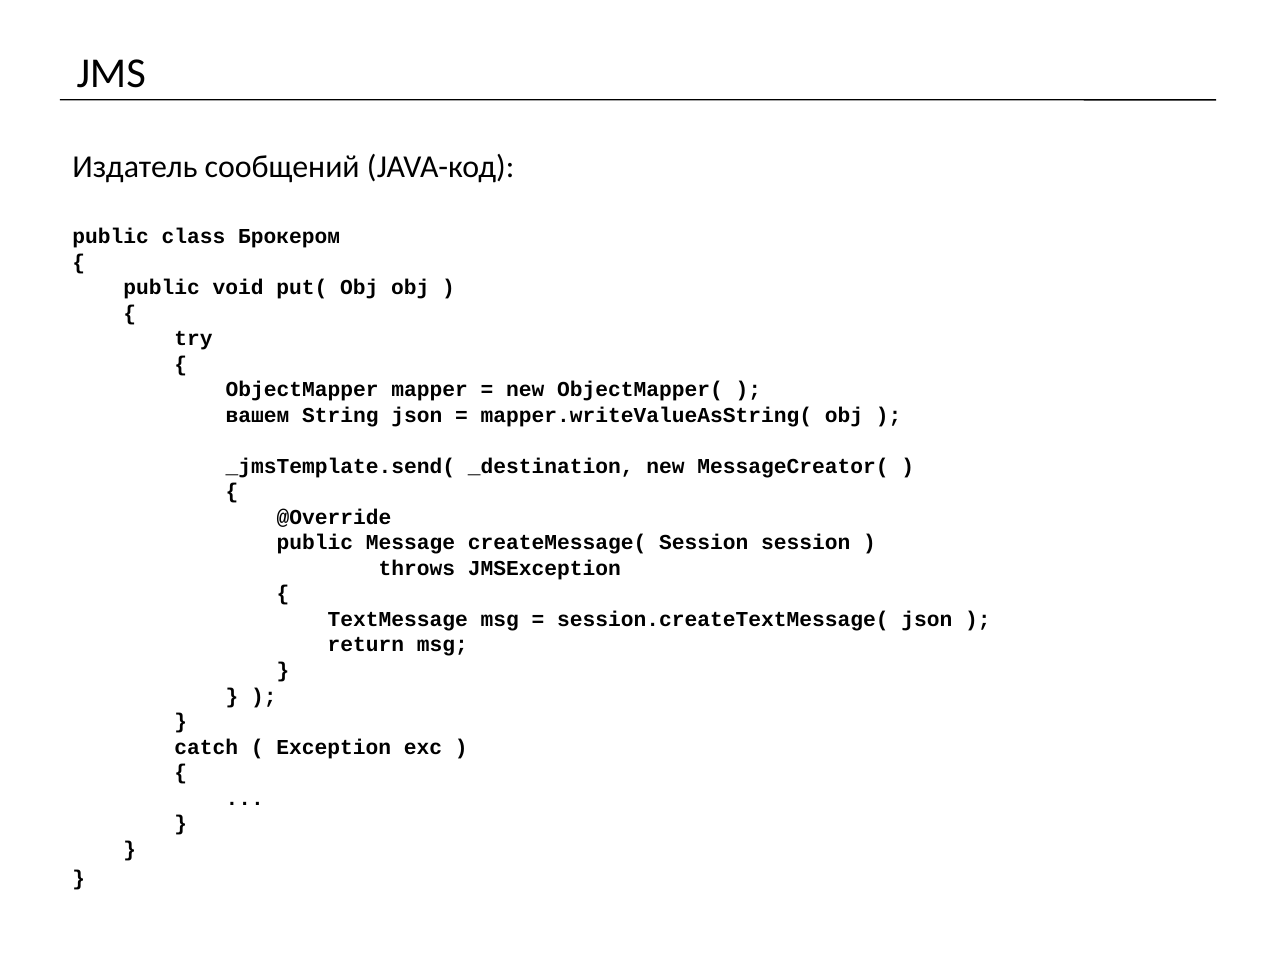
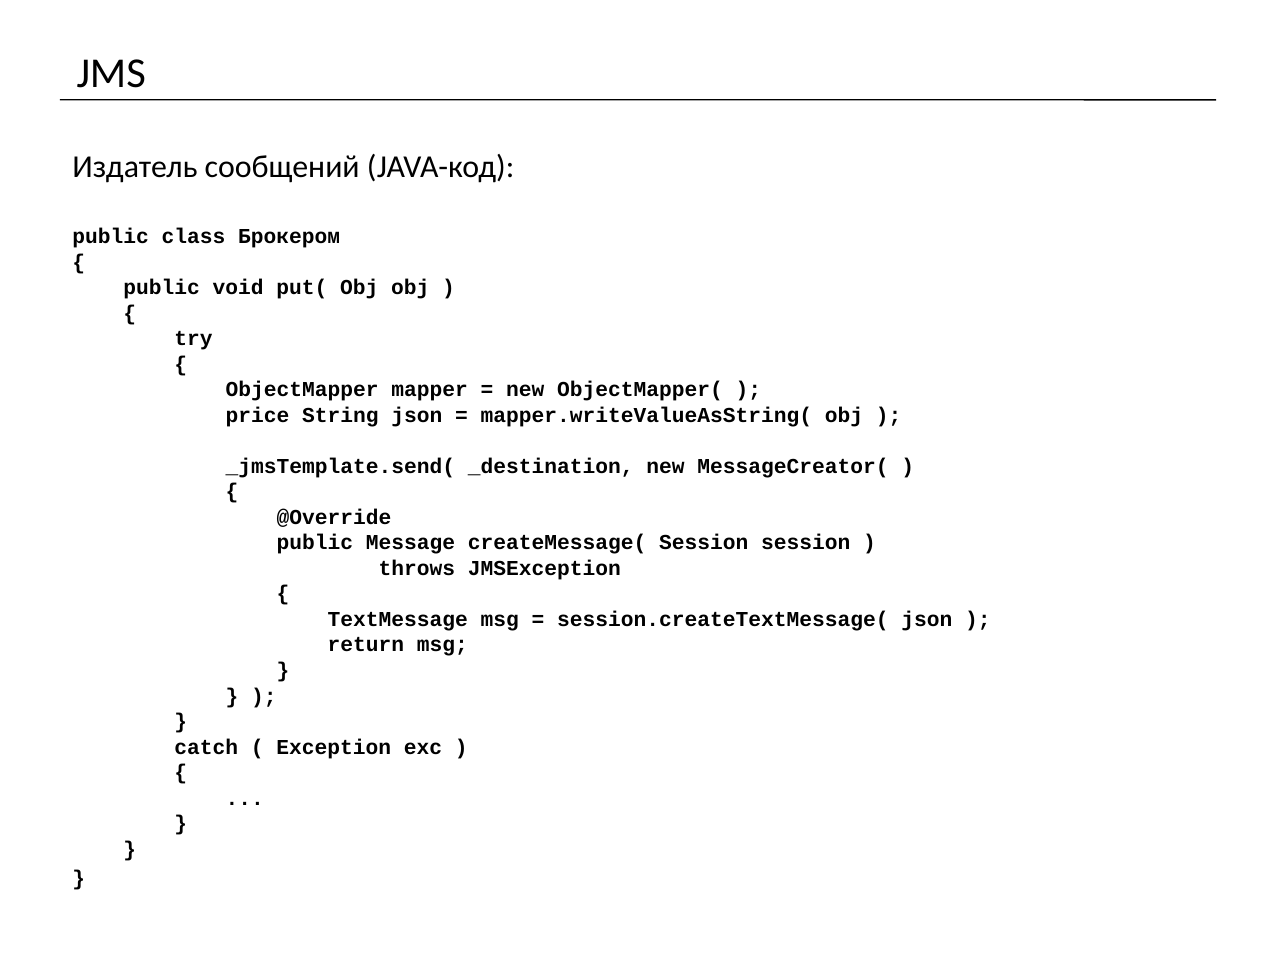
вашем: вашем -> price (257, 415)
